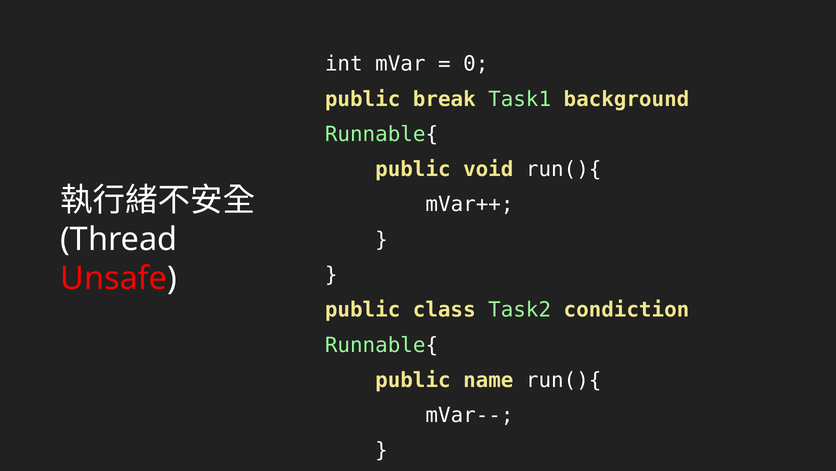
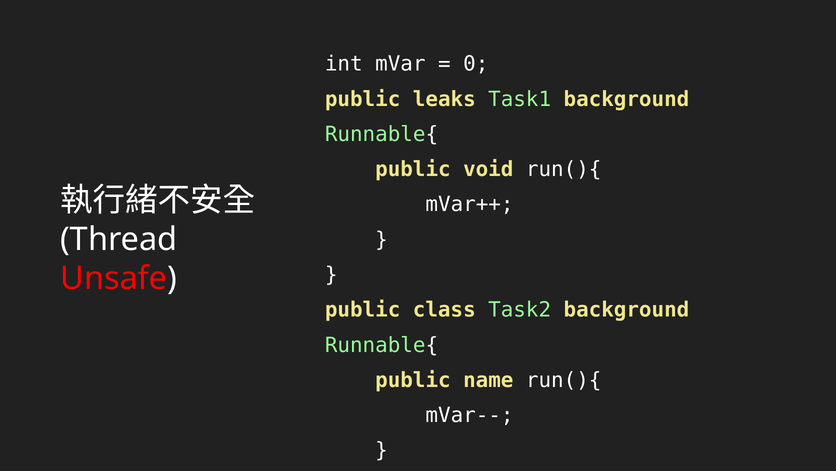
break: break -> leaks (444, 99)
Task2 condiction: condiction -> background (626, 309)
